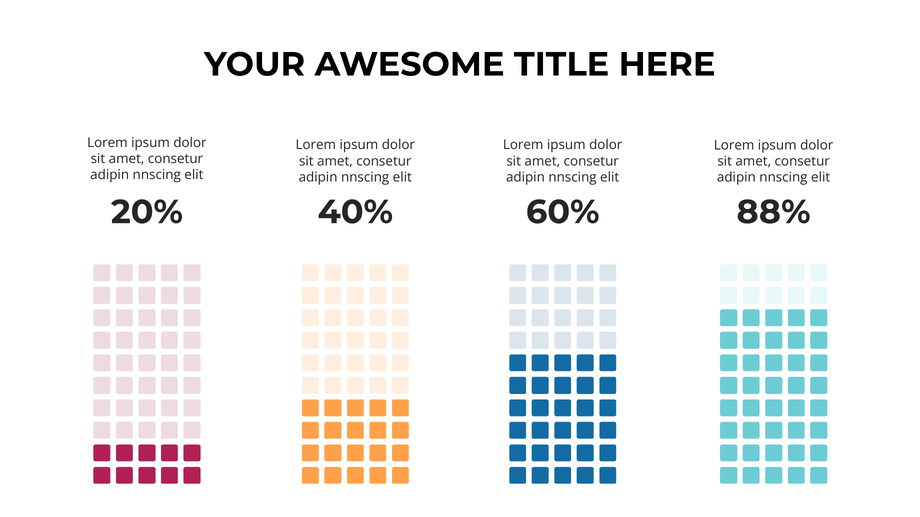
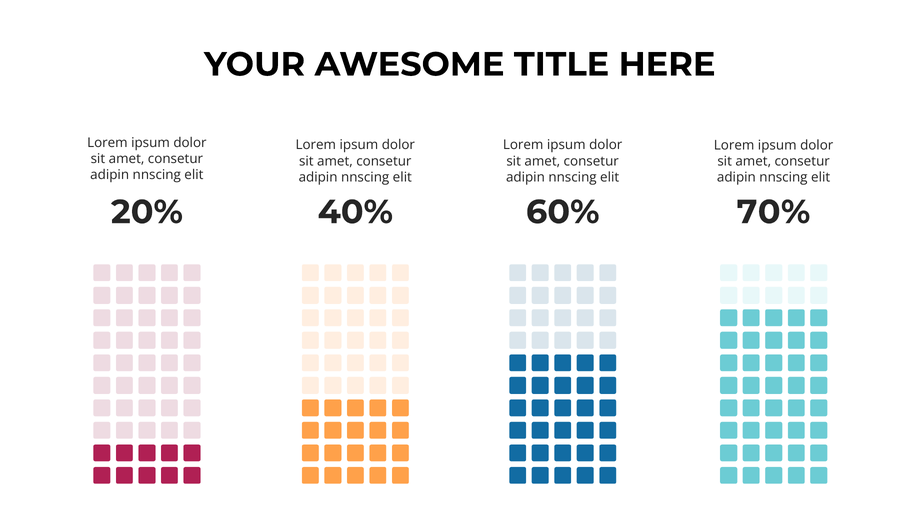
88%: 88% -> 70% (773, 212)
